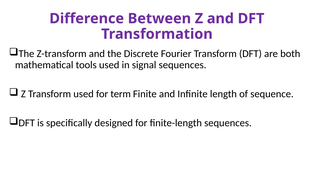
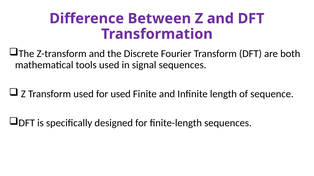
for term: term -> used (121, 94)
